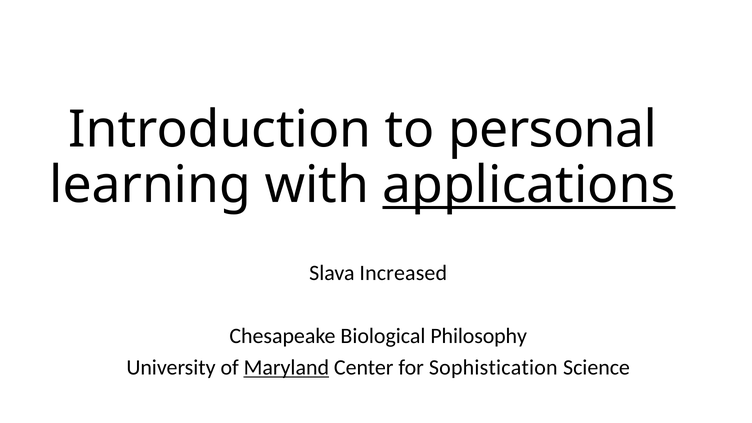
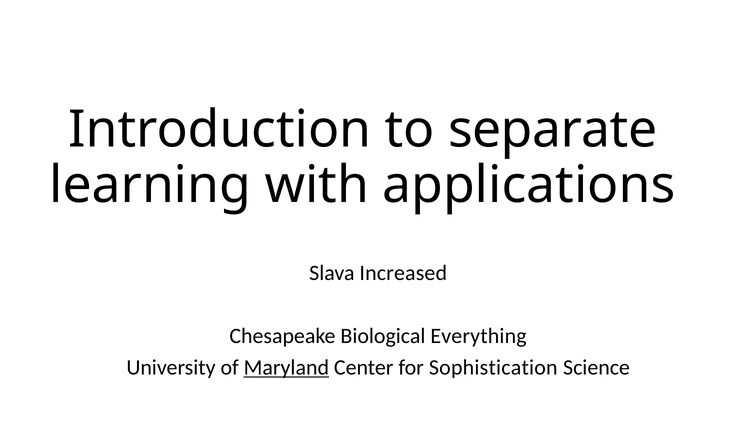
personal: personal -> separate (553, 130)
applications underline: present -> none (529, 185)
Philosophy: Philosophy -> Everything (479, 336)
